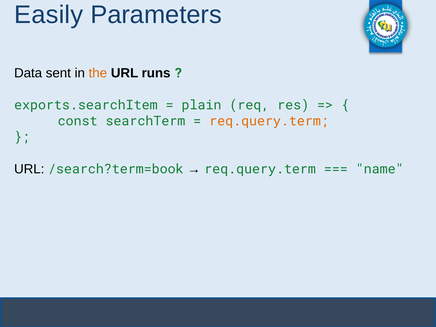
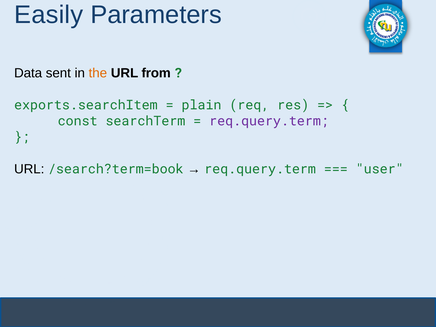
runs: runs -> from (156, 73)
req.query.term colour: orange -> purple (269, 121)
name: name -> user (380, 169)
